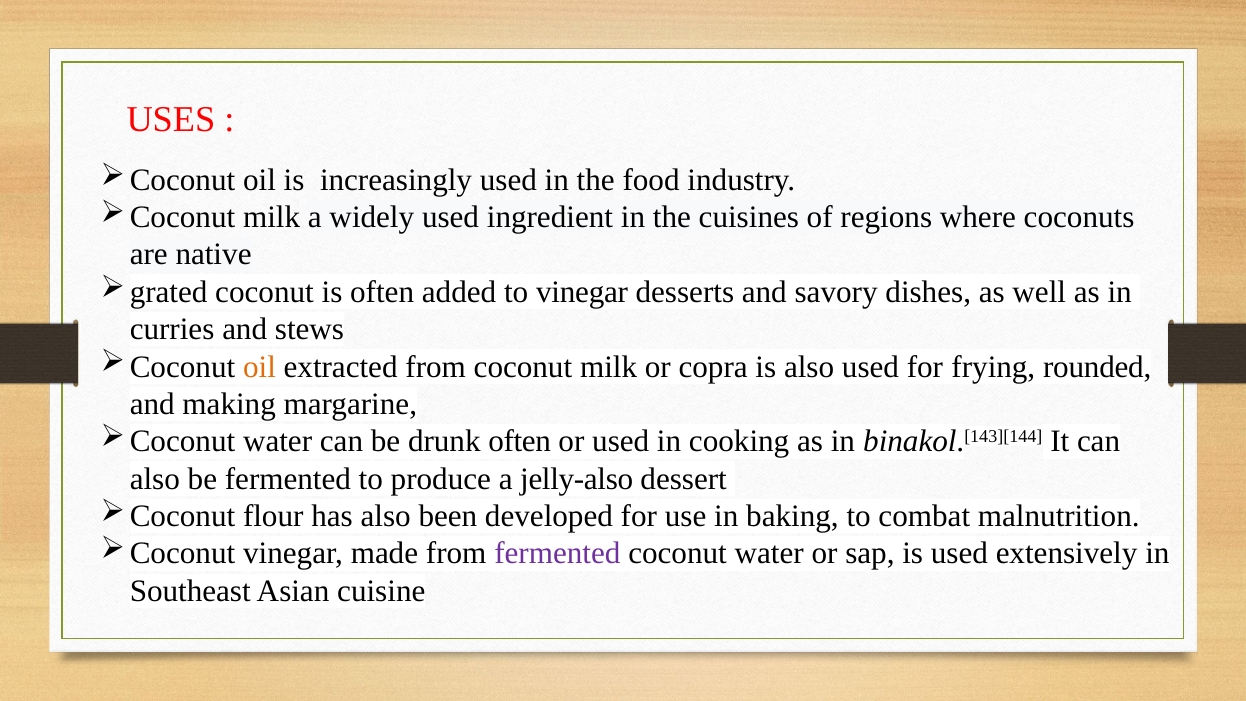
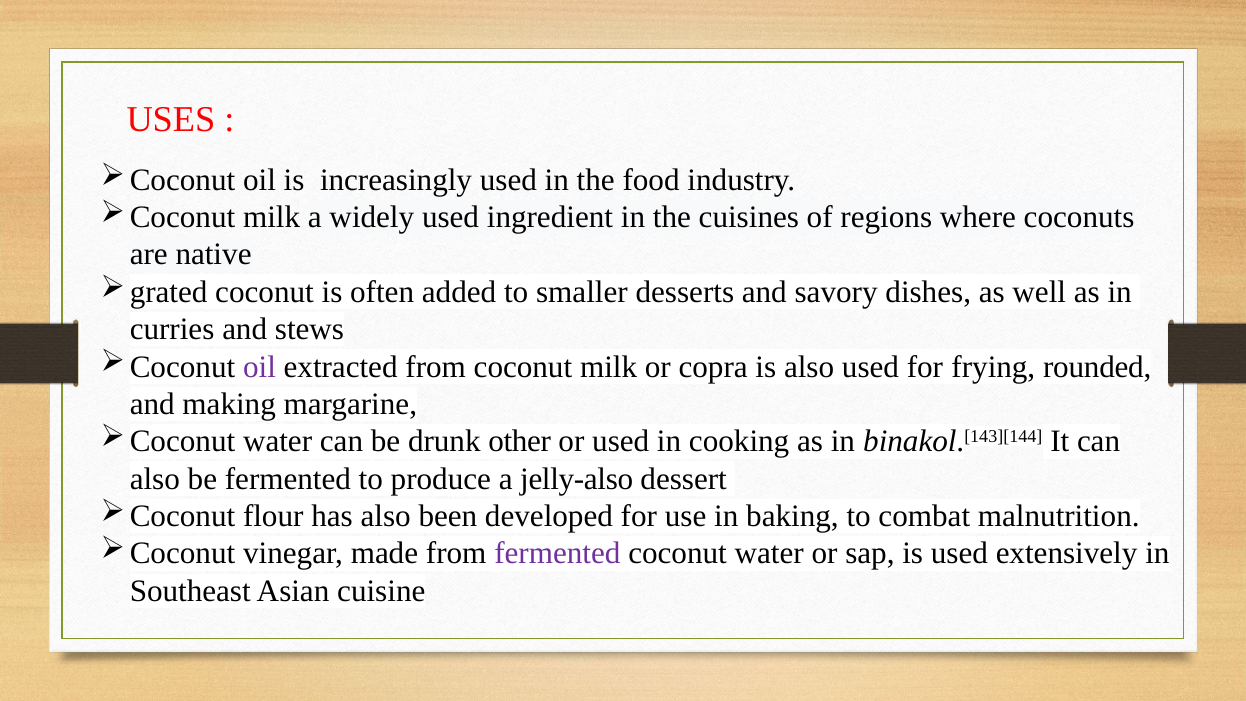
to vinegar: vinegar -> smaller (582, 292)
oil colour: orange -> purple (259, 367)
drunk often: often -> other (520, 441)
